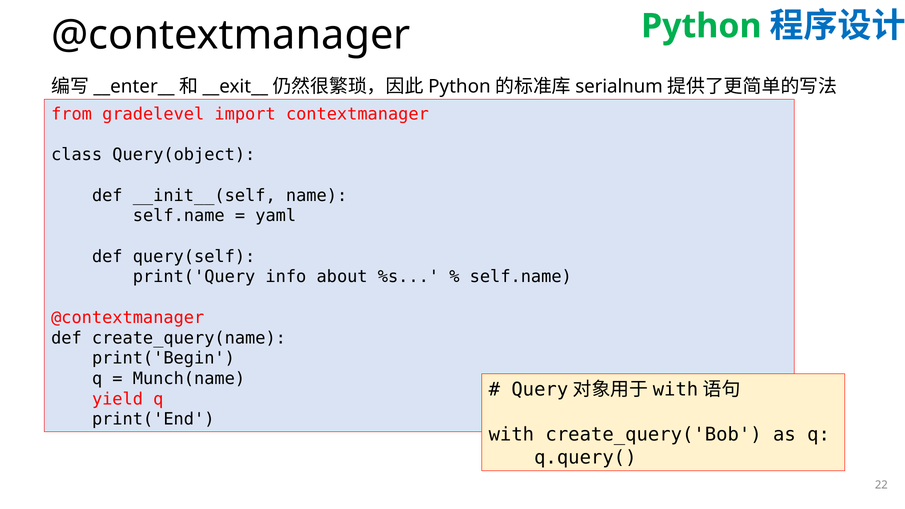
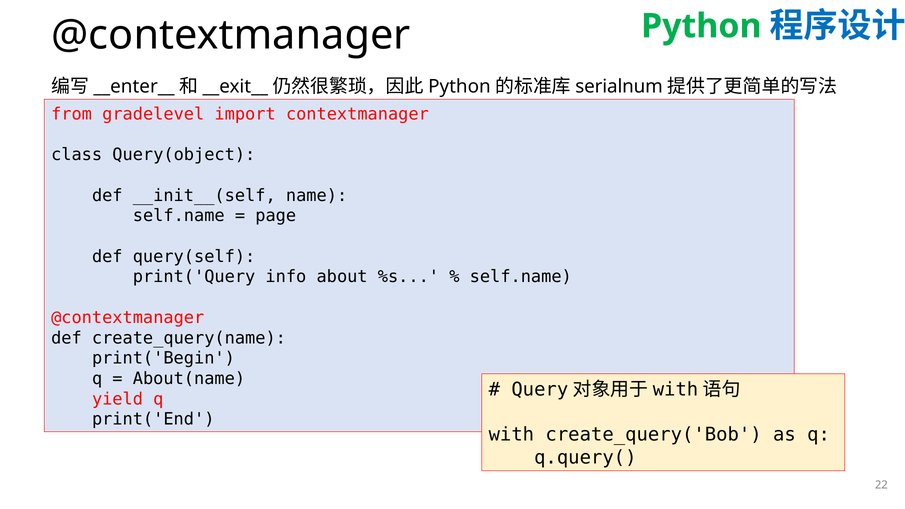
yaml: yaml -> page (276, 216)
Munch(name: Munch(name -> About(name (189, 379)
